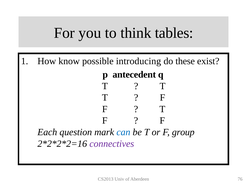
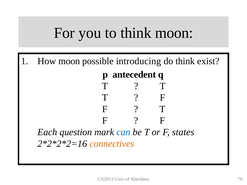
think tables: tables -> moon (174, 33)
How know: know -> moon (69, 61)
do these: these -> think (185, 61)
group: group -> states (183, 132)
connectives colour: purple -> orange (112, 144)
